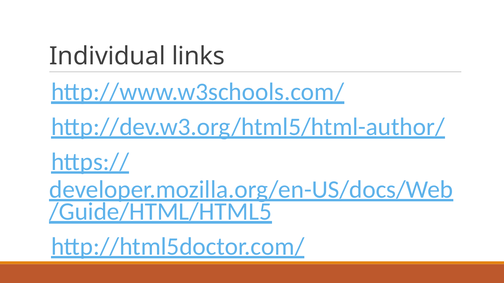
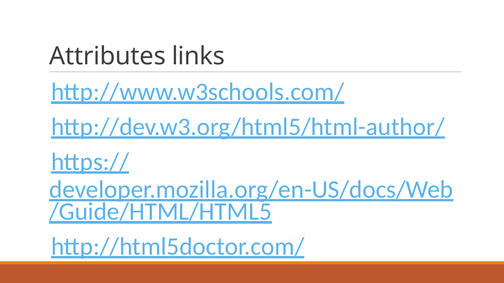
Individual: Individual -> Attributes (107, 56)
